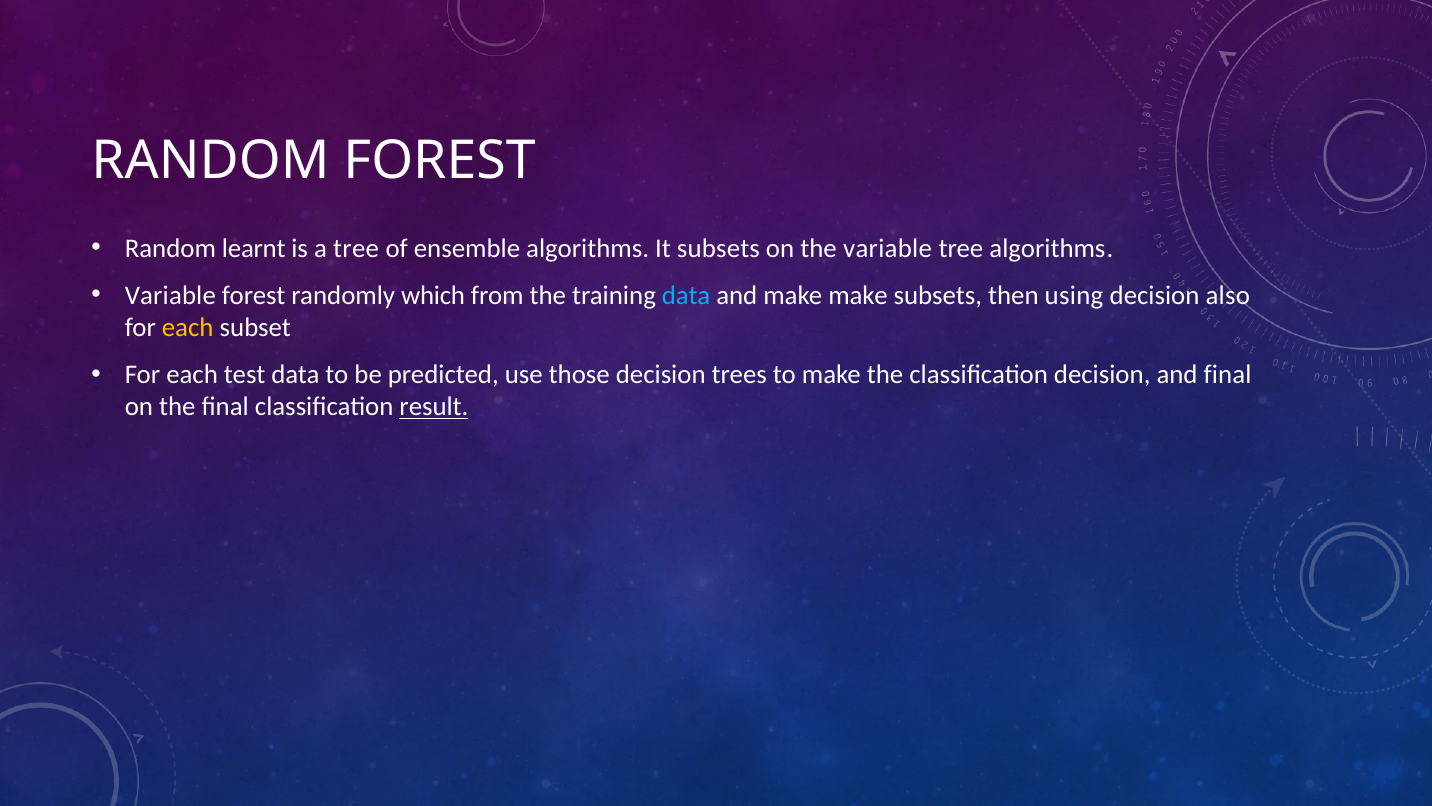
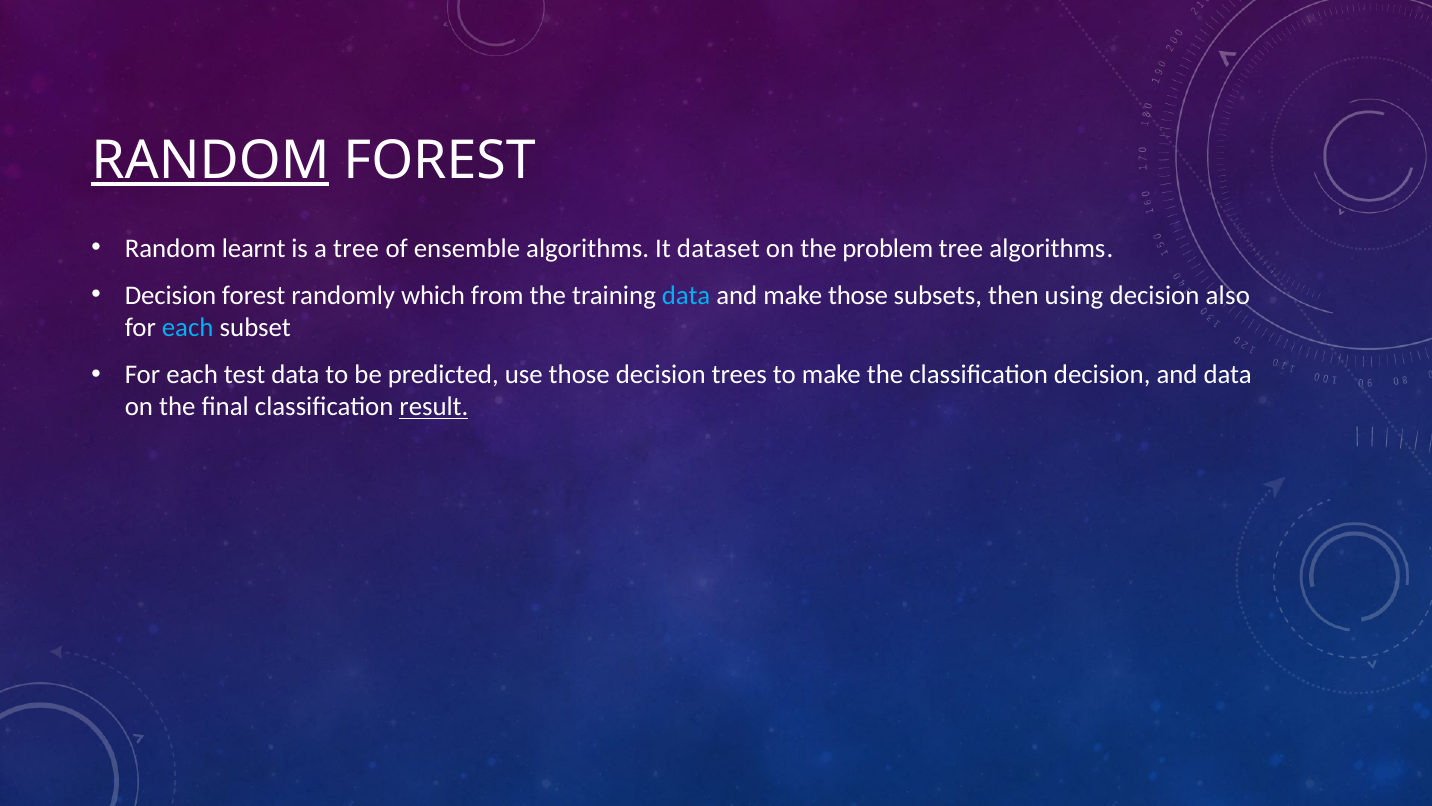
RANDOM underline: none -> present (210, 161)
It subsets: subsets -> dataset (718, 248)
the variable: variable -> problem (888, 248)
Variable: Variable -> Decision (171, 295)
make make: make -> those (858, 295)
each colour: yellow -> light blue (188, 327)
and final: final -> data (1228, 375)
